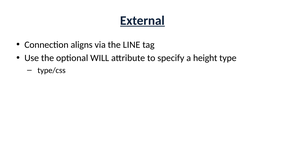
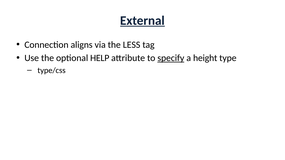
LINE: LINE -> LESS (132, 45)
WILL: WILL -> HELP (100, 58)
specify underline: none -> present (171, 58)
